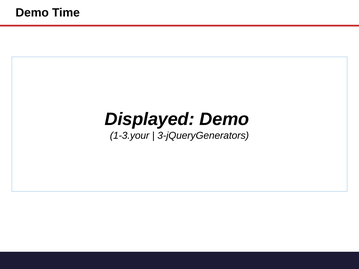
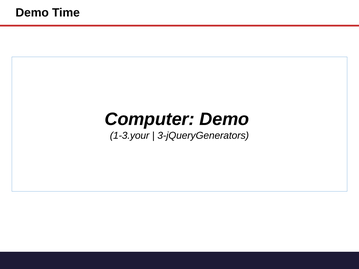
Displayed: Displayed -> Computer (150, 119)
